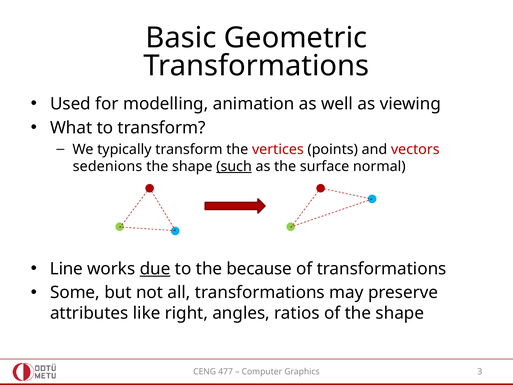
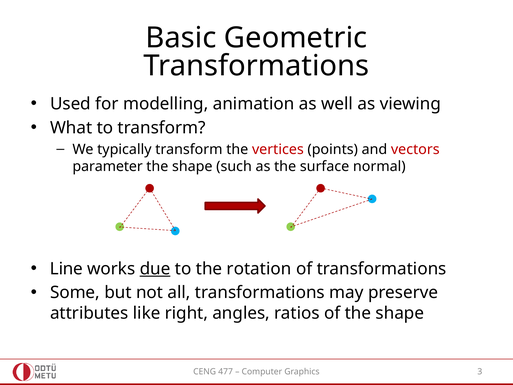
sedenions: sedenions -> parameter (108, 166)
such underline: present -> none (234, 166)
because: because -> rotation (259, 269)
